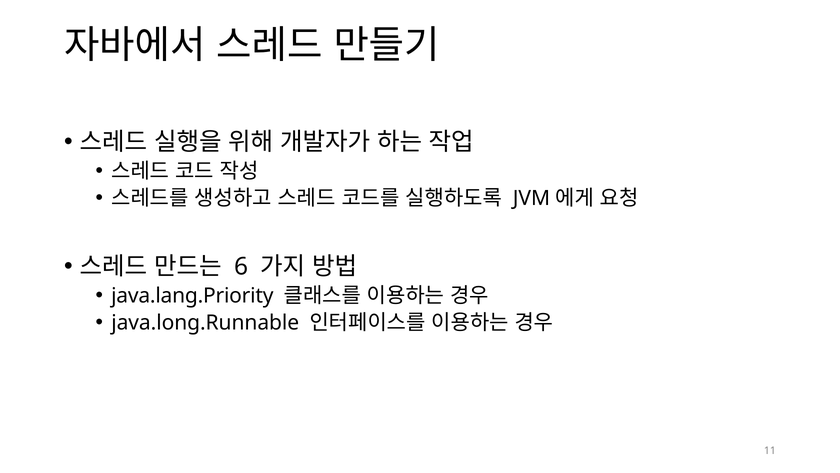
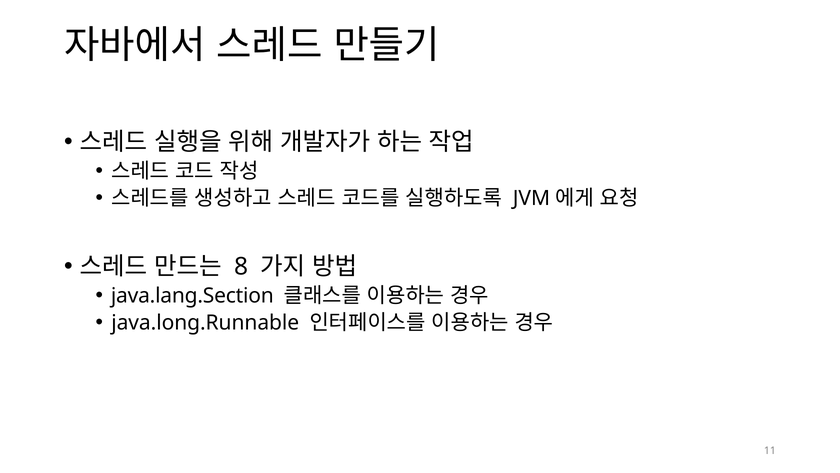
6: 6 -> 8 (241, 267)
java.lang.Priority: java.lang.Priority -> java.lang.Section (192, 295)
